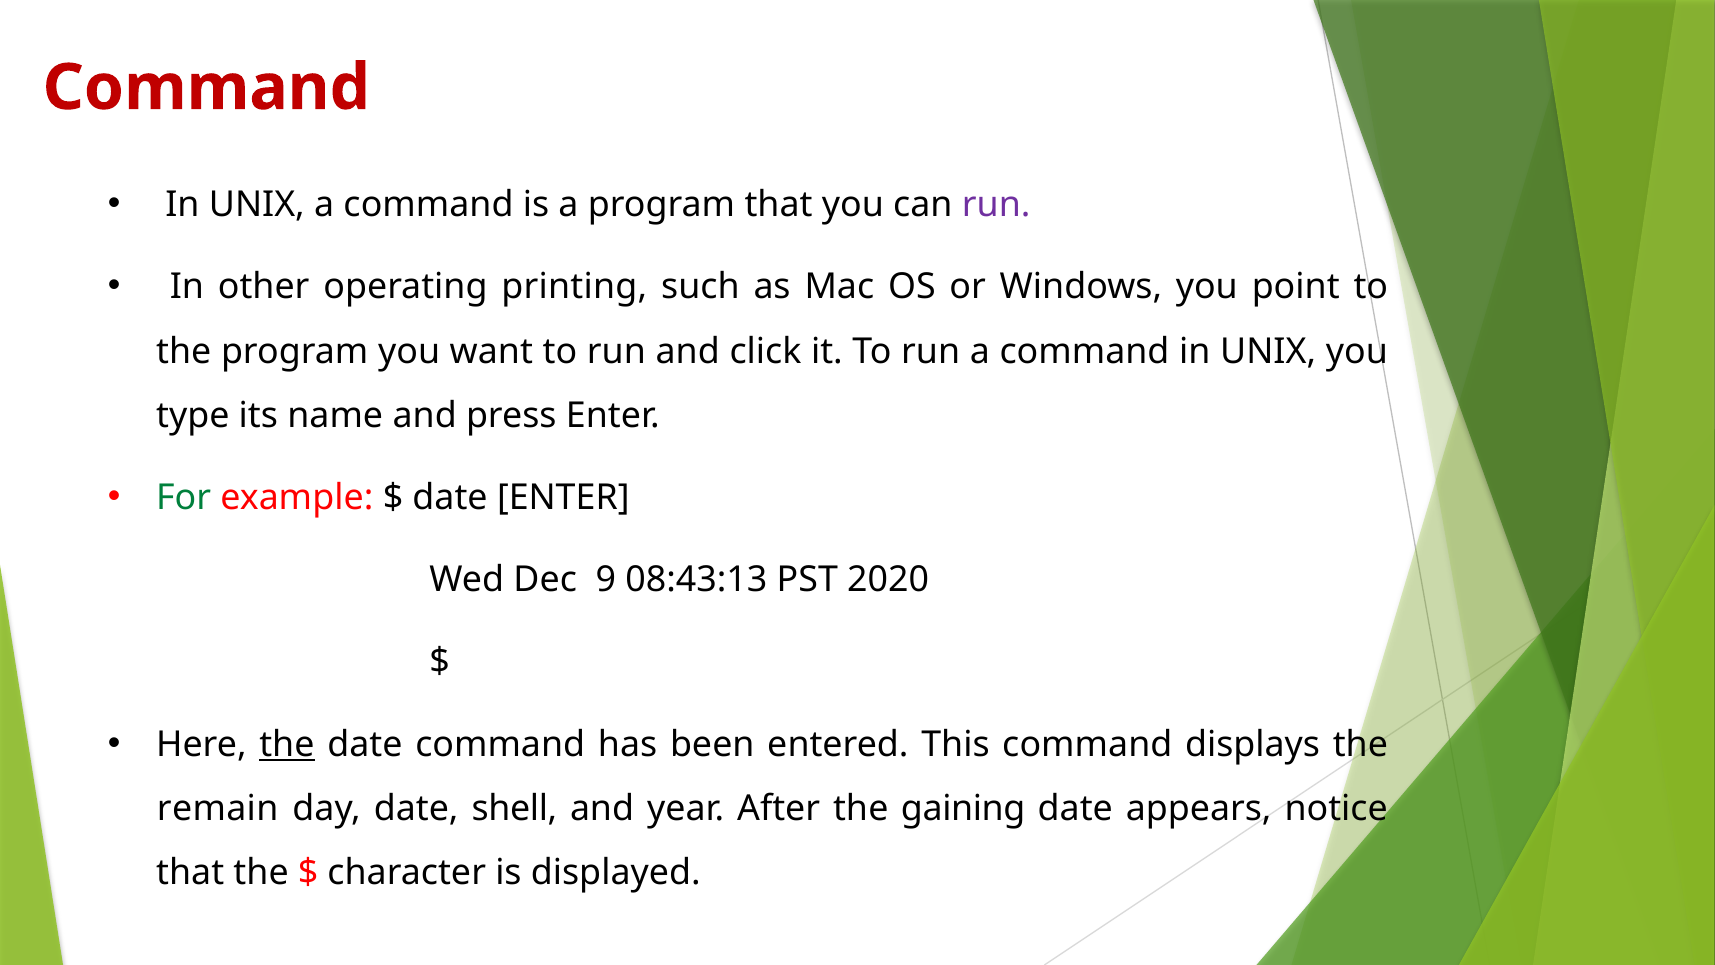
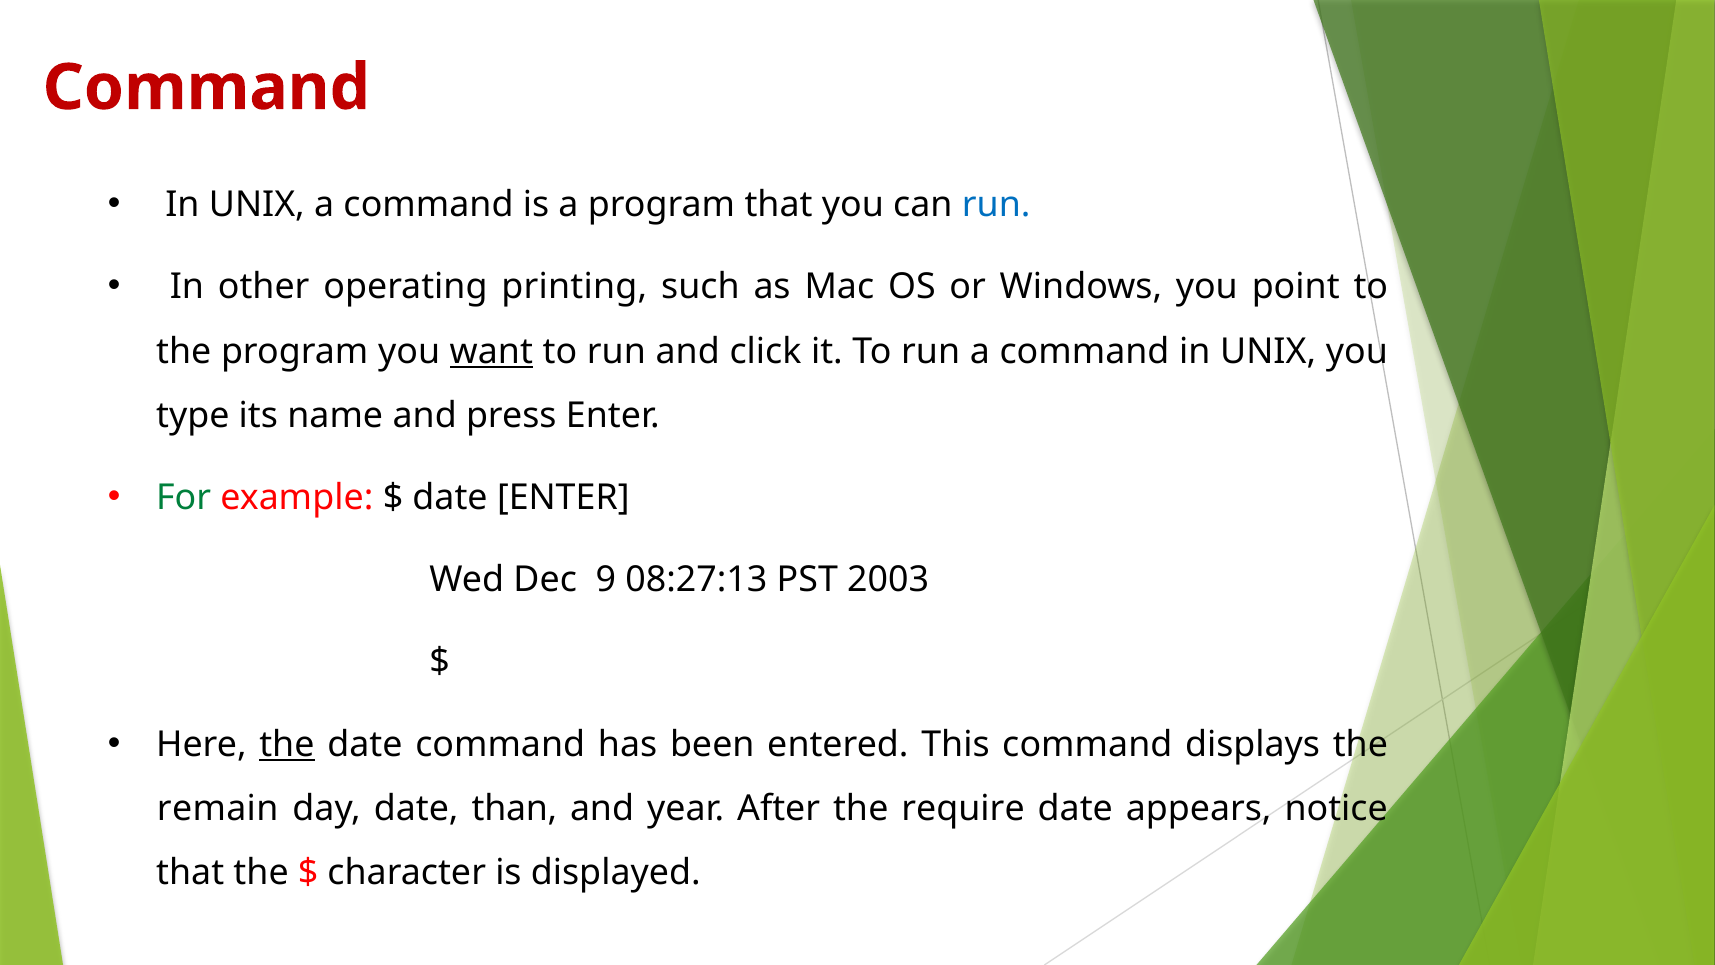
run colour: purple -> blue (996, 205)
want underline: none -> present (491, 351)
08:43:13: 08:43:13 -> 08:27:13 (696, 580)
2020: 2020 -> 2003 (888, 580)
shell: shell -> than (514, 808)
gaining: gaining -> require (963, 808)
